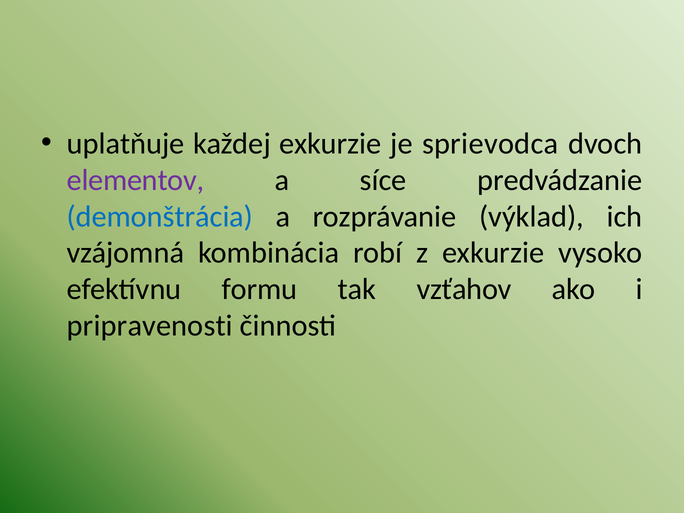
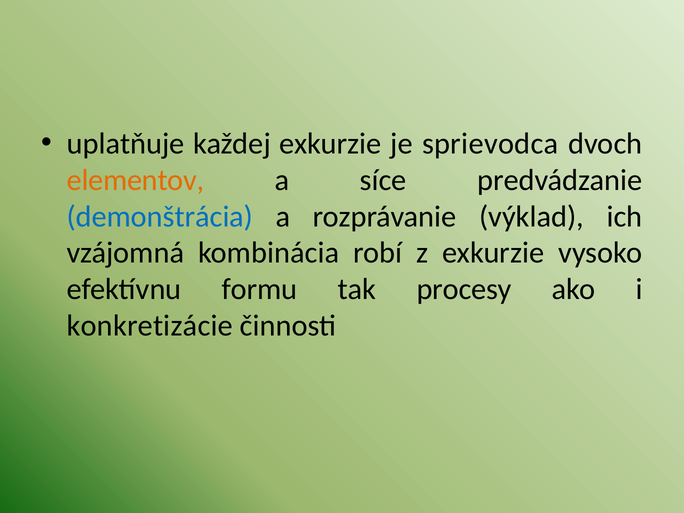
elementov colour: purple -> orange (135, 180)
vzťahov: vzťahov -> procesy (464, 289)
pripravenosti: pripravenosti -> konkretizácie (150, 326)
